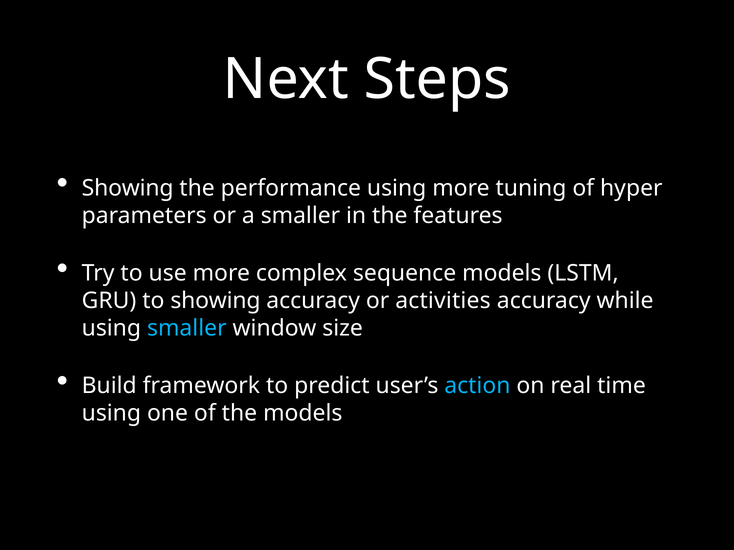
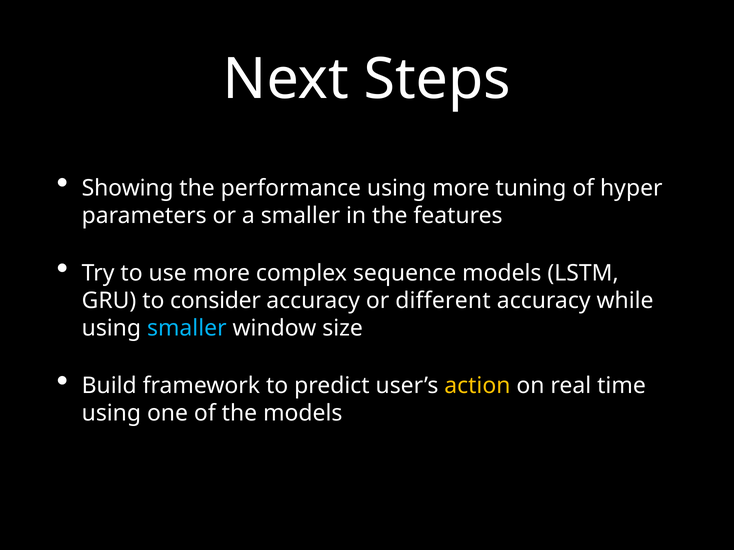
to showing: showing -> consider (215, 301)
activities: activities -> different (443, 301)
action colour: light blue -> yellow (477, 386)
